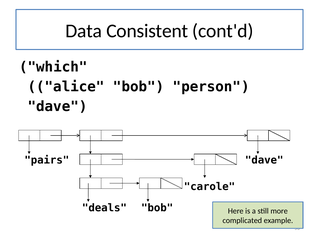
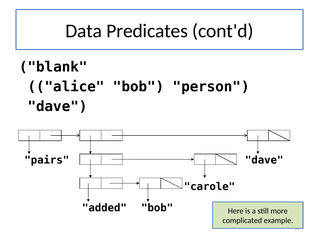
Consistent: Consistent -> Predicates (147, 31)
which: which -> blank (53, 67)
deals: deals -> added (104, 208)
